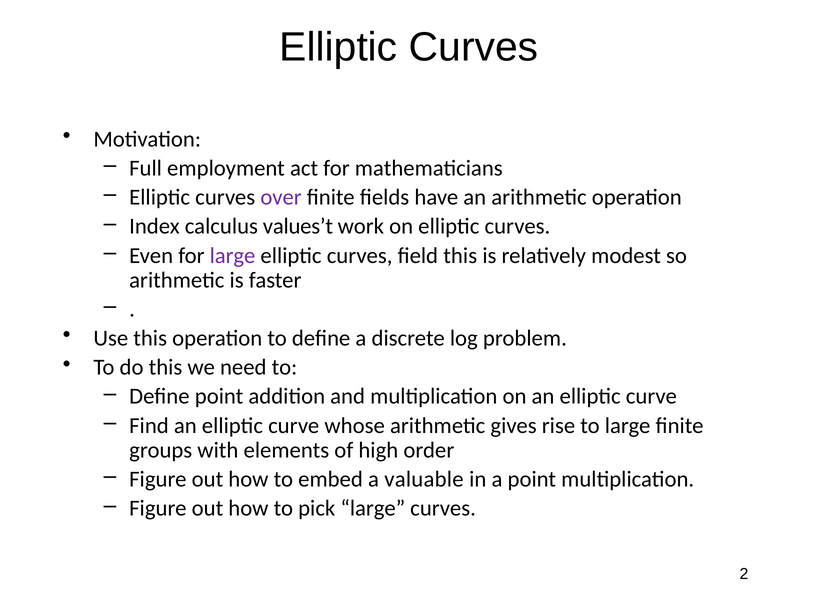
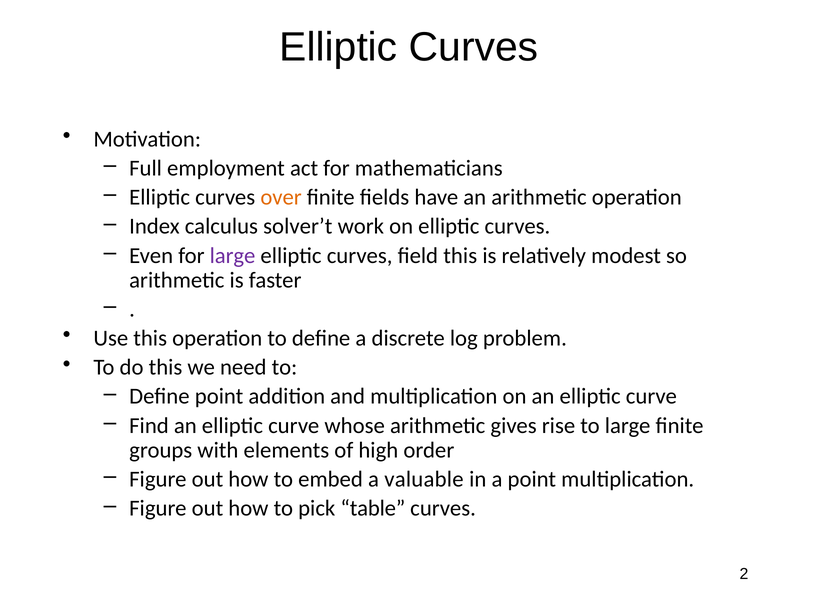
over colour: purple -> orange (281, 197)
values’t: values’t -> solver’t (298, 226)
pick large: large -> table (373, 508)
